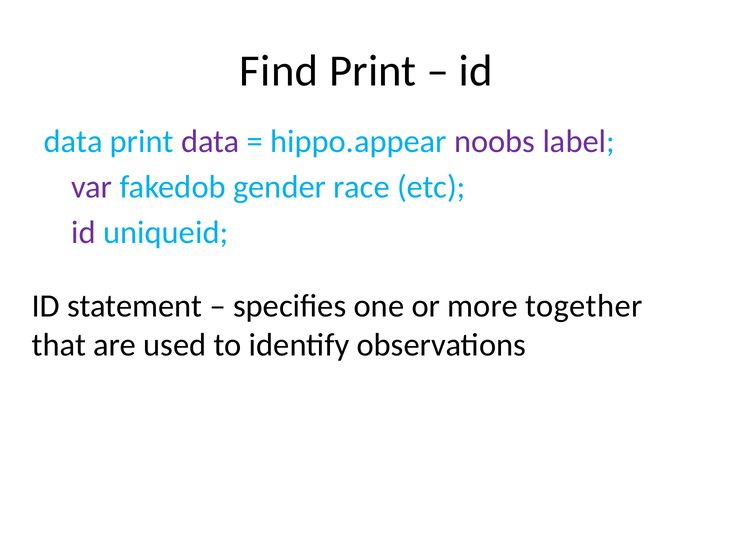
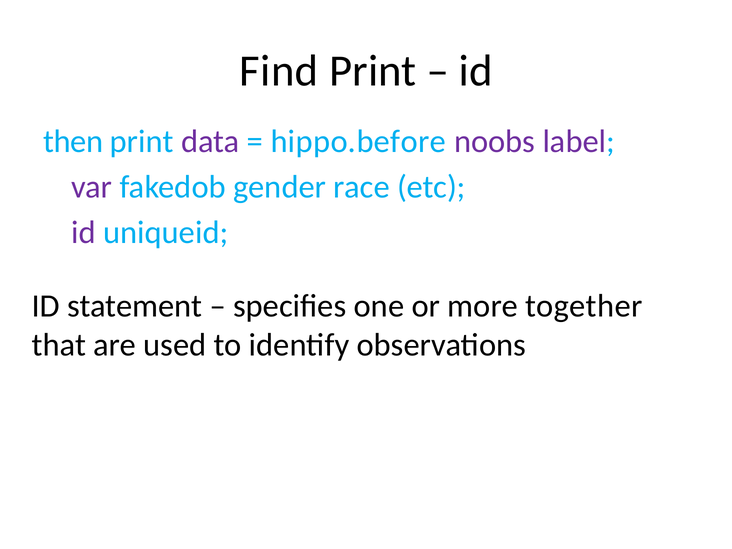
data: data -> then (73, 141)
hippo.appear: hippo.appear -> hippo.before (358, 141)
